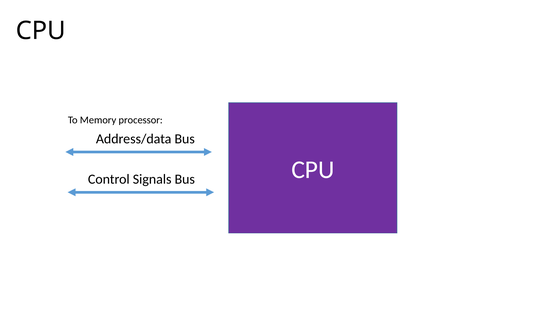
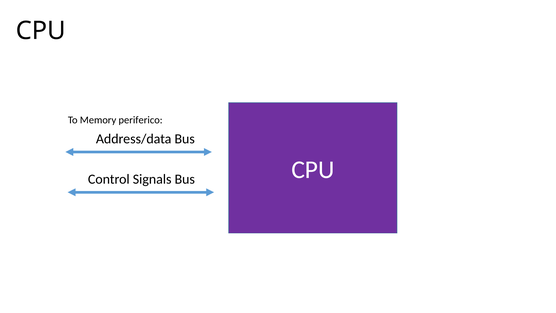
processor: processor -> periferico (141, 120)
